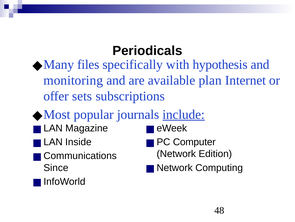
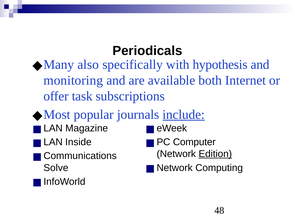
files: files -> also (88, 64)
plan: plan -> both (210, 80)
sets: sets -> task (82, 96)
Edition underline: none -> present (215, 153)
Since: Since -> Solve (56, 167)
